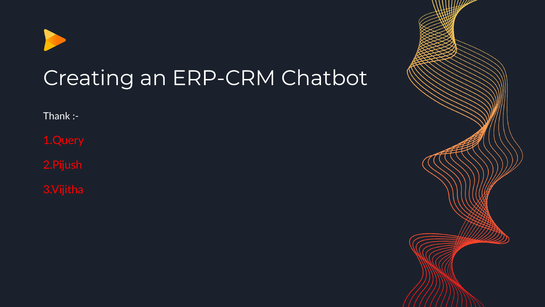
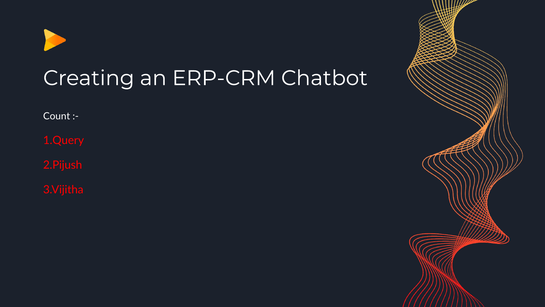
Thank: Thank -> Count (57, 116)
